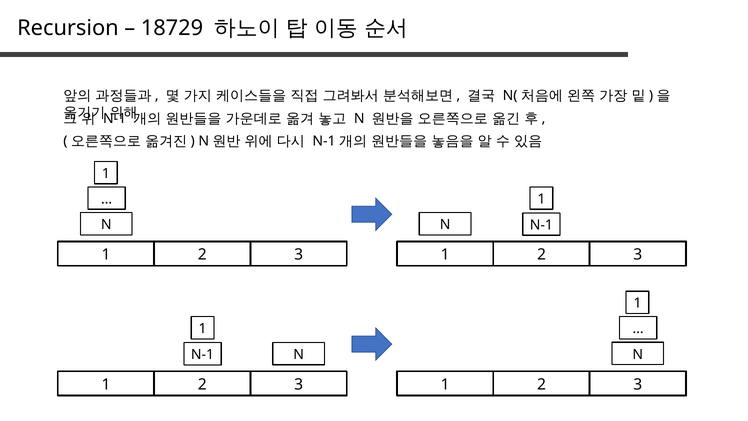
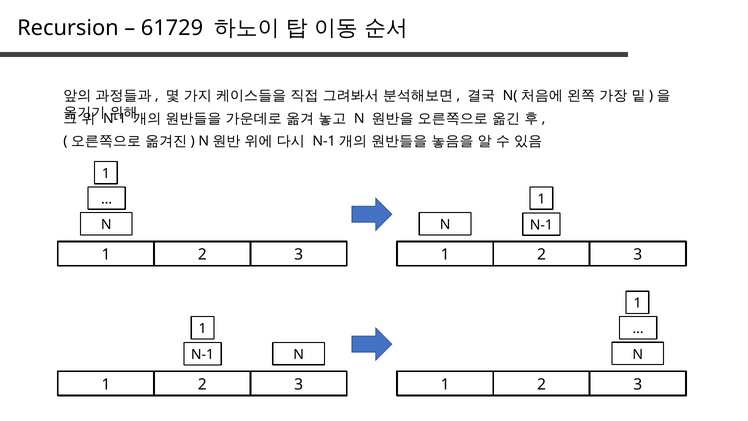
18729: 18729 -> 61729 (172, 28)
